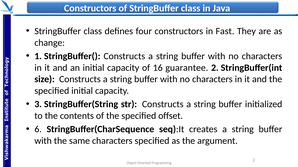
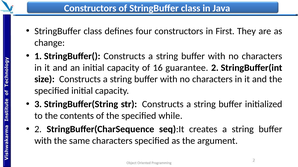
Fast: Fast -> First (225, 31)
offset: offset -> while (170, 116)
6: 6 -> 2 (38, 130)
